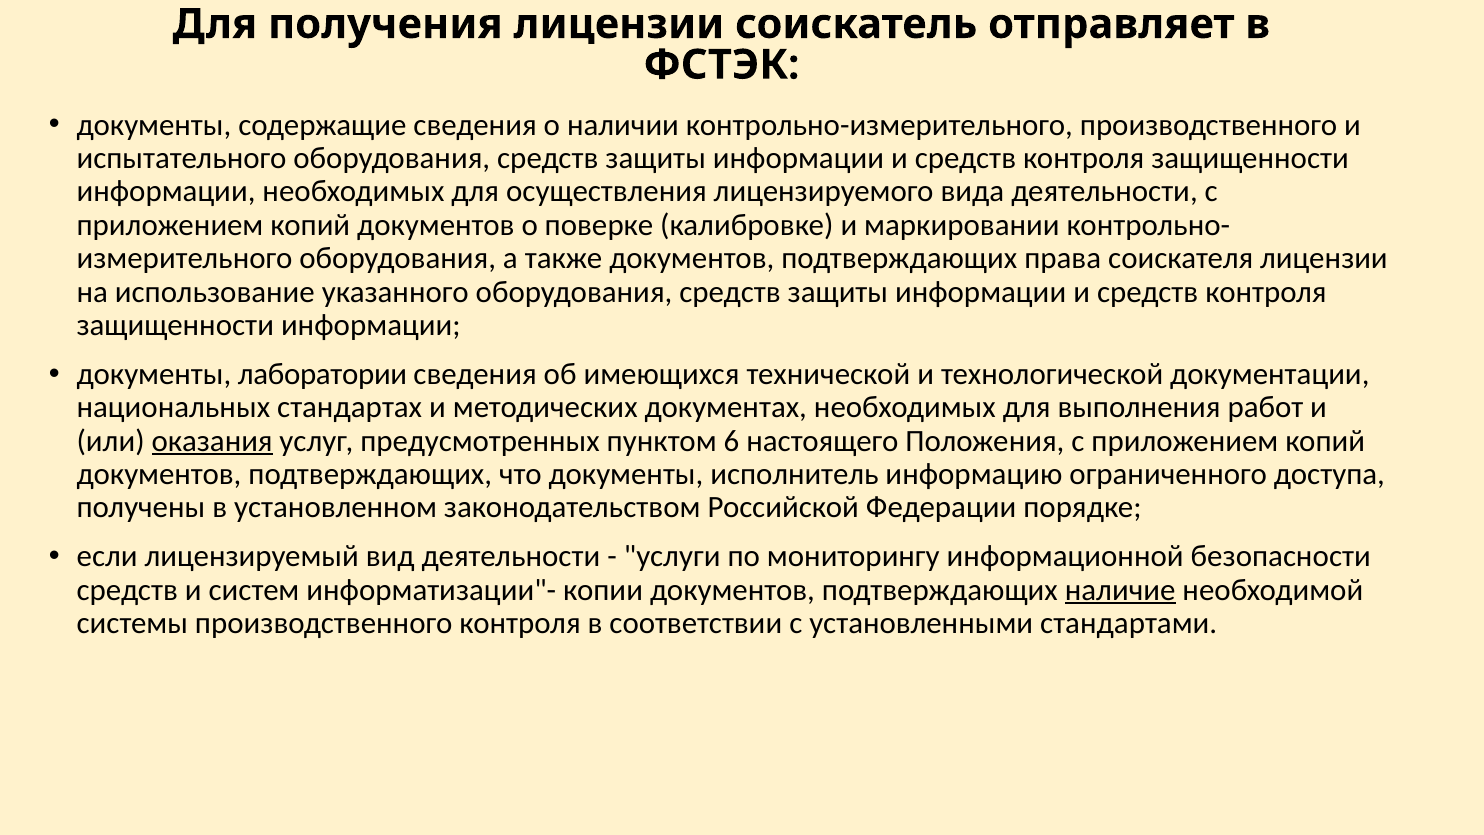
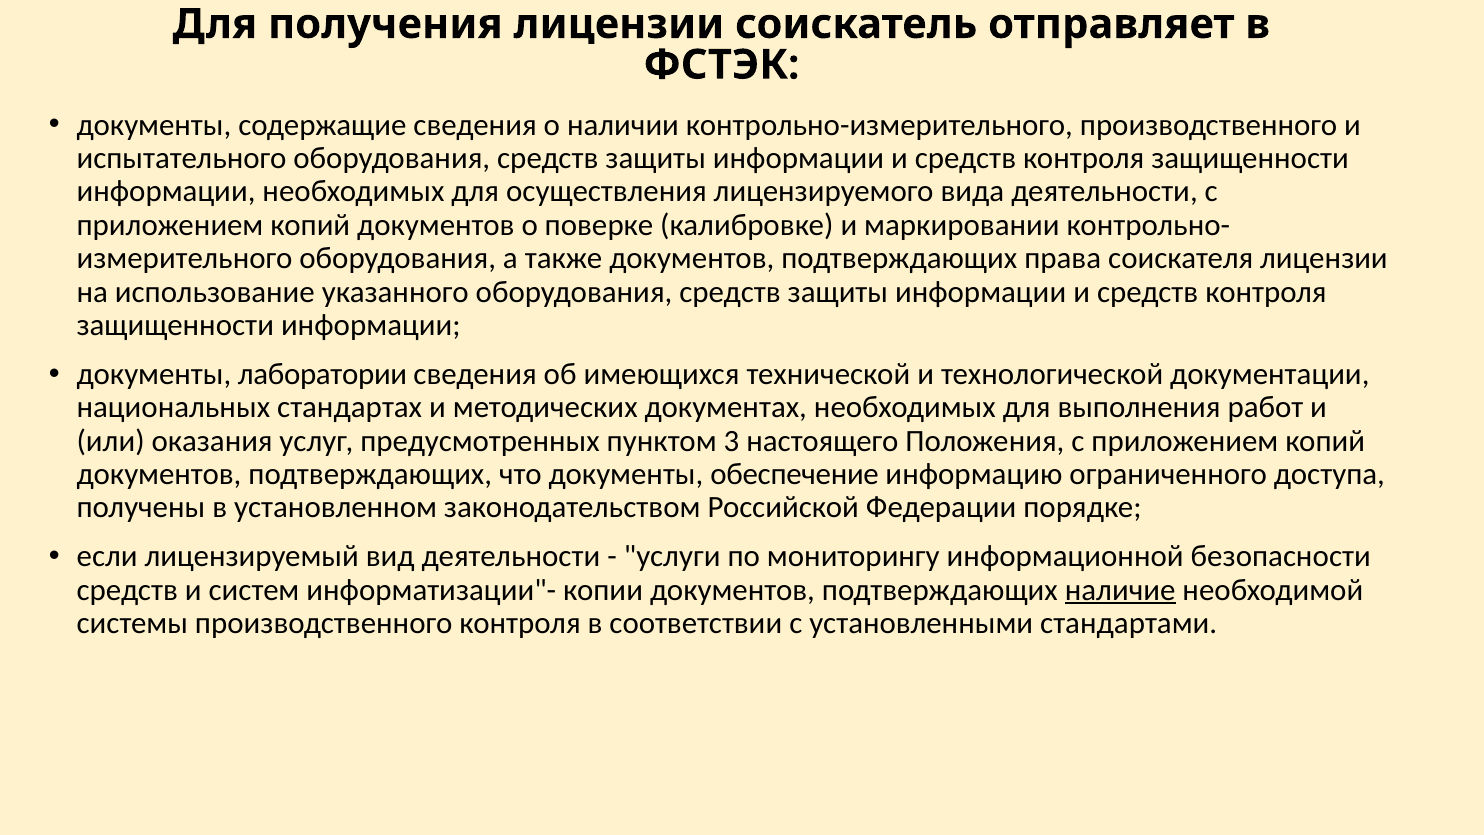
оказания underline: present -> none (212, 441)
6: 6 -> 3 (731, 441)
исполнитель: исполнитель -> обеспечение (795, 474)
